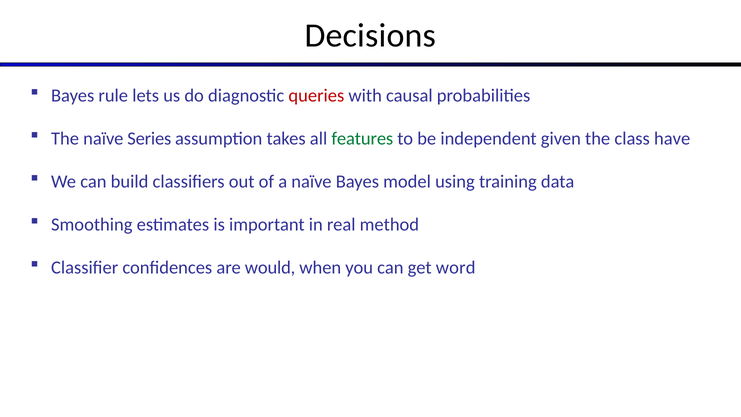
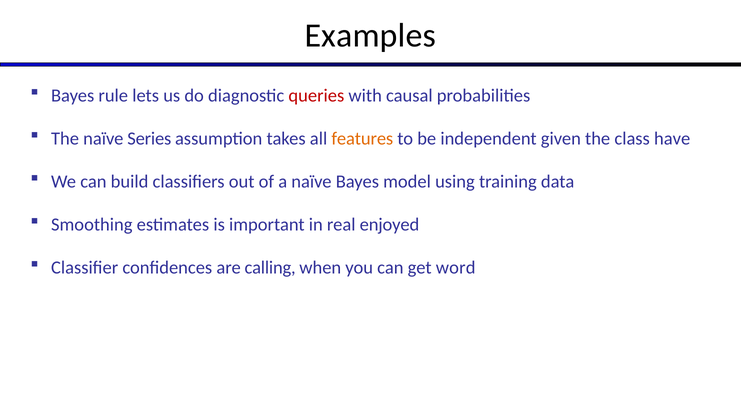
Decisions: Decisions -> Examples (370, 36)
features colour: green -> orange (362, 139)
method: method -> enjoyed (389, 225)
would: would -> calling (270, 268)
